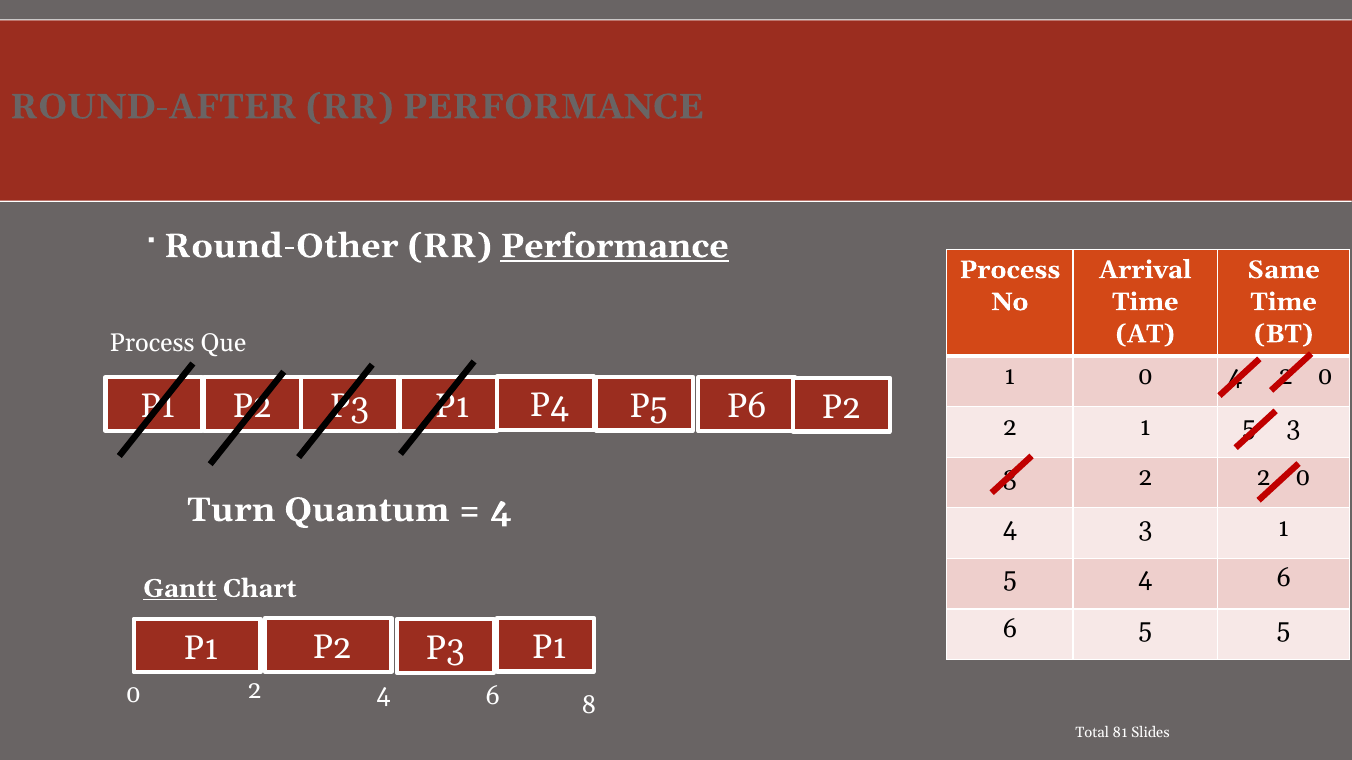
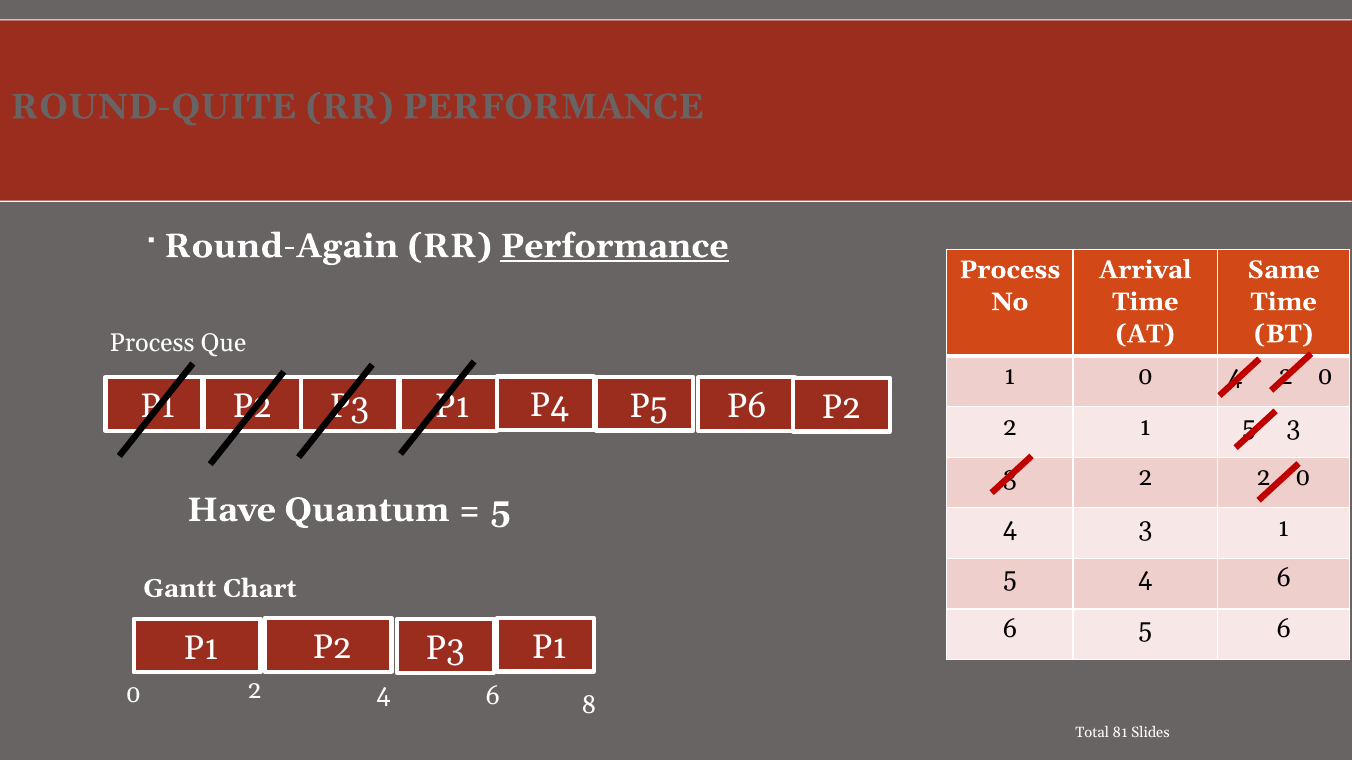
ROUND-AFTER: ROUND-AFTER -> ROUND-QUITE (153, 107)
Round-Other: Round-Other -> Round-Again (281, 246)
Turn: Turn -> Have (232, 510)
4: 4 -> 5 (501, 510)
Gantt underline: present -> none (180, 589)
5 5: 5 -> 6 (1284, 630)
